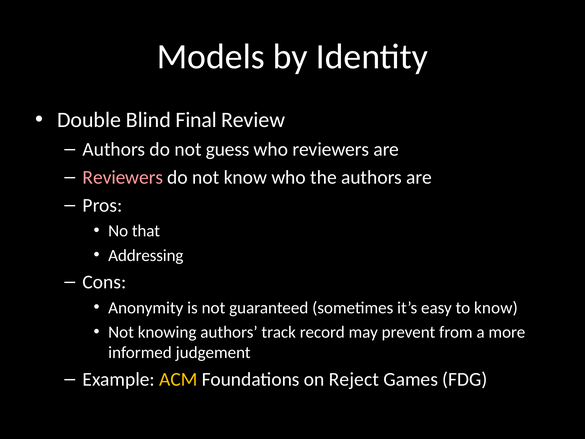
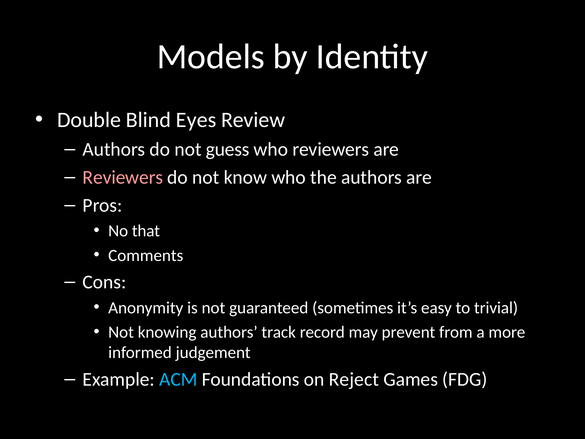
Final: Final -> Eyes (196, 120)
Addressing: Addressing -> Comments (146, 255)
to know: know -> trivial (496, 308)
ACM colour: yellow -> light blue (178, 379)
